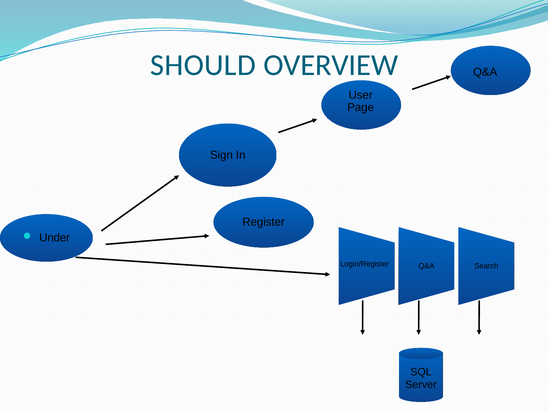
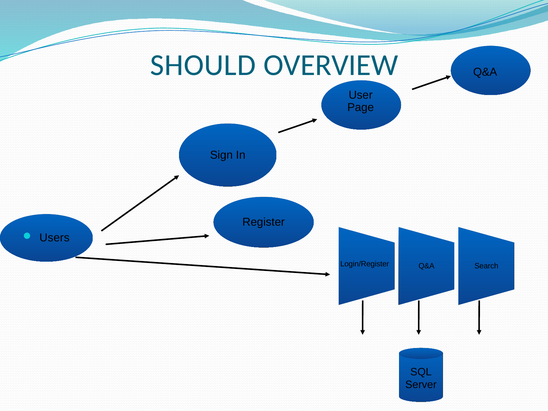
Under: Under -> Users (54, 238)
